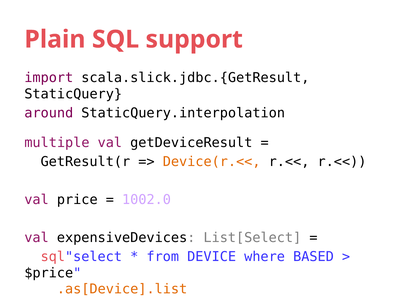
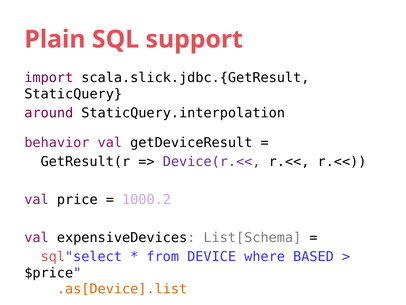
multiple: multiple -> behavior (57, 143)
Device(r.<< colour: orange -> purple (212, 161)
1002.0: 1002.0 -> 1000.2 (147, 199)
List[Select: List[Select -> List[Schema (252, 237)
